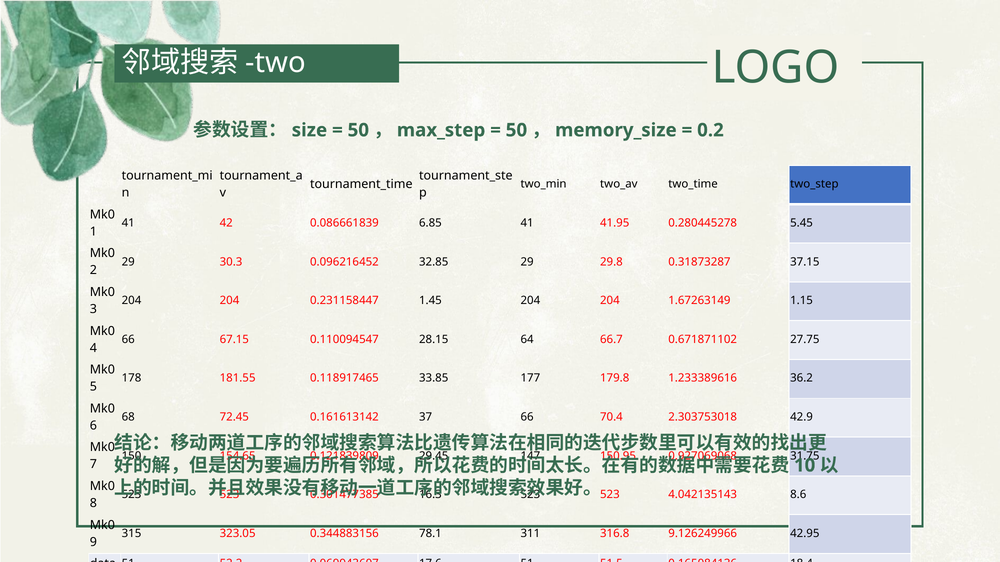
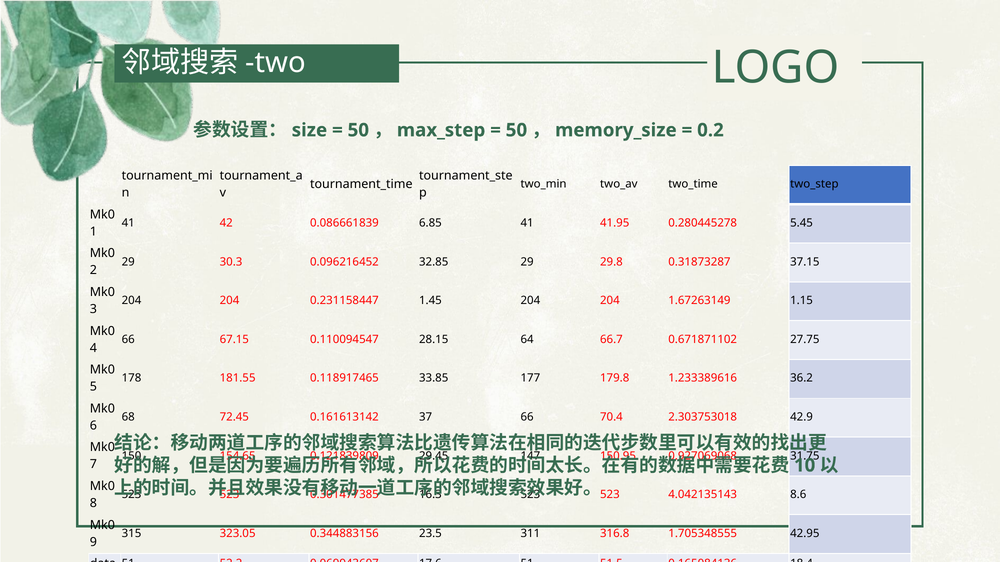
78.1: 78.1 -> 23.5 (430, 534)
9.126249966: 9.126249966 -> 1.705348555 (703, 534)
